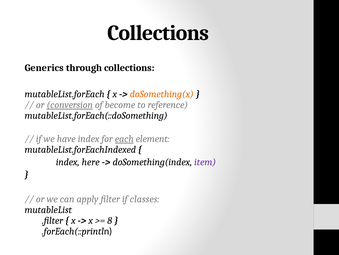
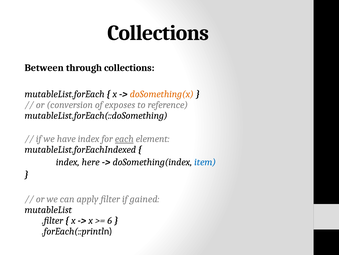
Generics: Generics -> Between (44, 68)
conversion underline: present -> none (70, 105)
become: become -> exposes (120, 105)
item colour: purple -> blue (205, 162)
classes: classes -> gained (145, 199)
8: 8 -> 6 (110, 220)
